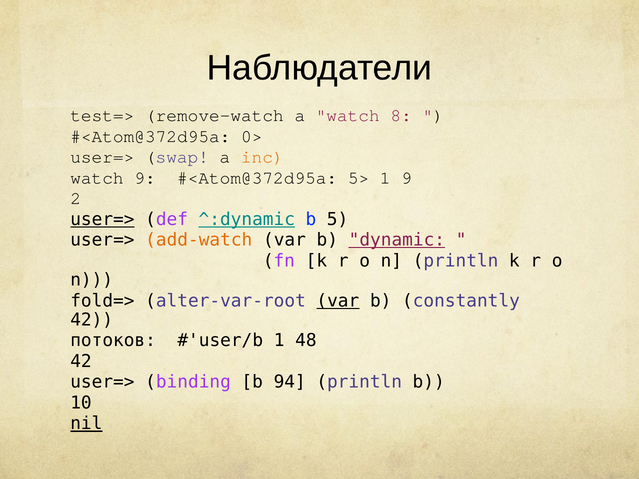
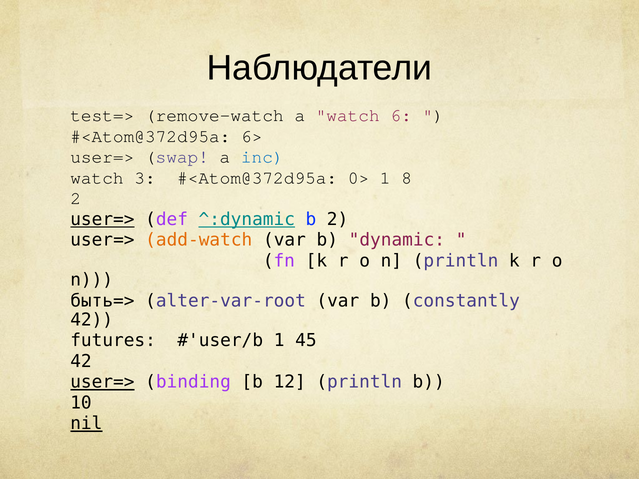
8: 8 -> 6 (401, 116)
0>: 0> -> 6> (252, 136)
inc colour: orange -> blue (262, 157)
watch 9: 9 -> 3 (145, 178)
5>: 5> -> 0> (359, 178)
1 9: 9 -> 8 (407, 178)
b 5: 5 -> 2 (338, 219)
dynamic underline: present -> none (397, 240)
fold=>: fold=> -> быть=> (102, 301)
var underline: present -> none (338, 301)
потоков: потоков -> futures (113, 341)
48: 48 -> 45 (306, 341)
user=> underline: none -> present (102, 382)
94: 94 -> 12 (290, 382)
